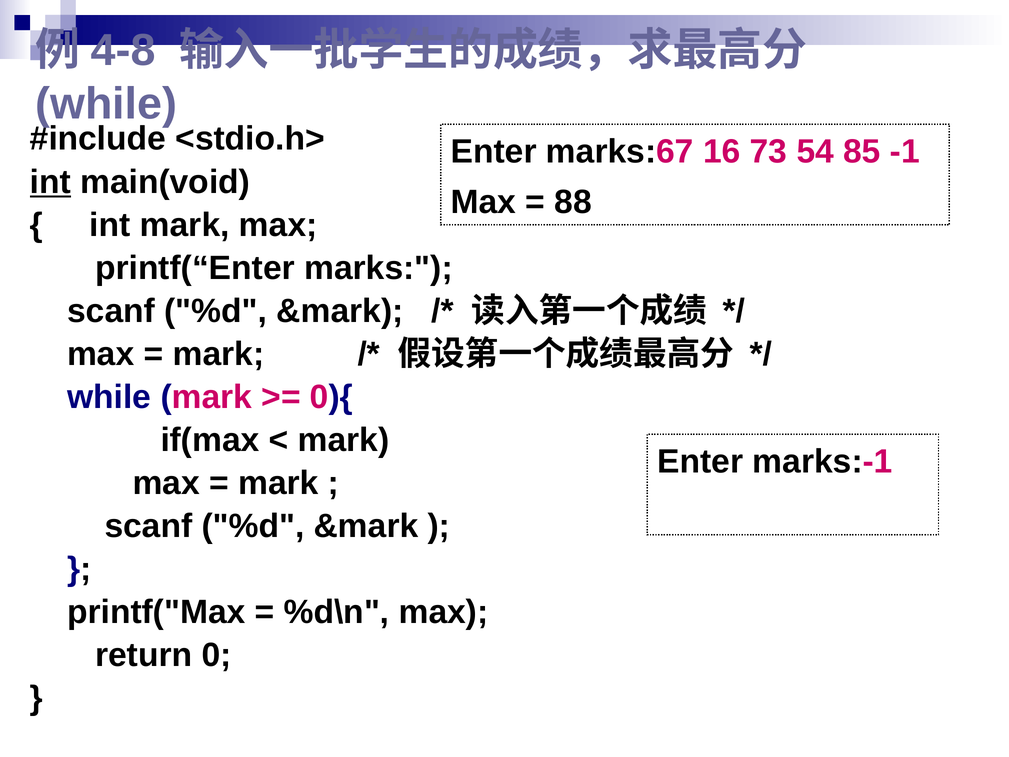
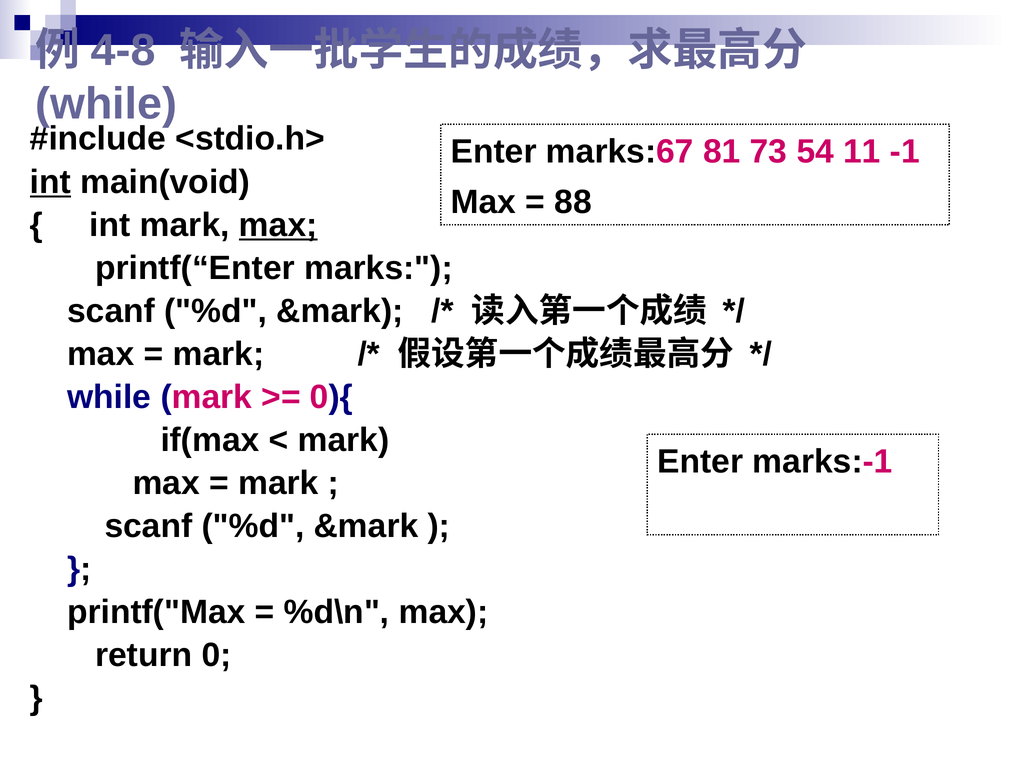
16: 16 -> 81 (722, 152)
85: 85 -> 11 (862, 152)
max underline: none -> present (278, 225)
